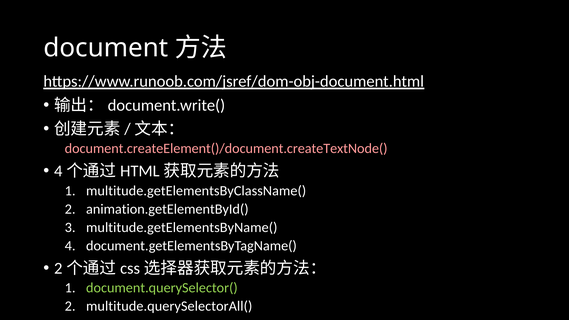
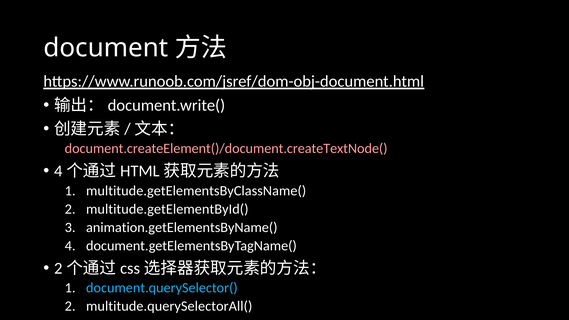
animation.getElementById(: animation.getElementById( -> multitude.getElementById( (167, 209)
multitude.getElementsByName(: multitude.getElementsByName( -> animation.getElementsByName( (182, 227)
document.querySelector( colour: light green -> light blue (162, 288)
